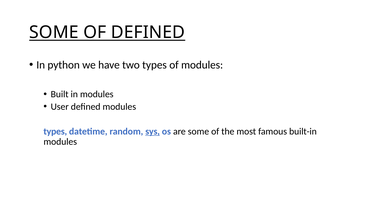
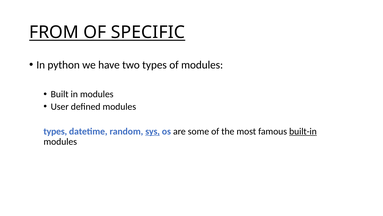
SOME: SOME -> FROM (54, 32)
OF DEFINED: DEFINED -> SPECIFIC (148, 32)
built-in underline: none -> present (303, 131)
